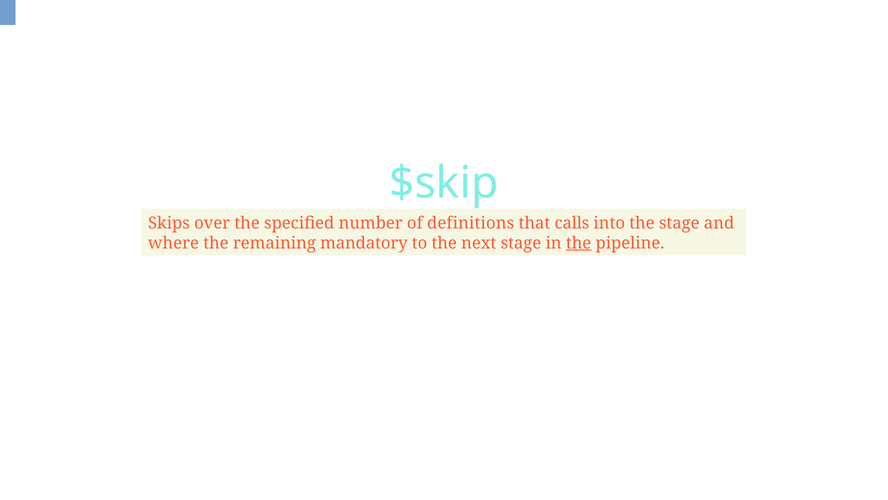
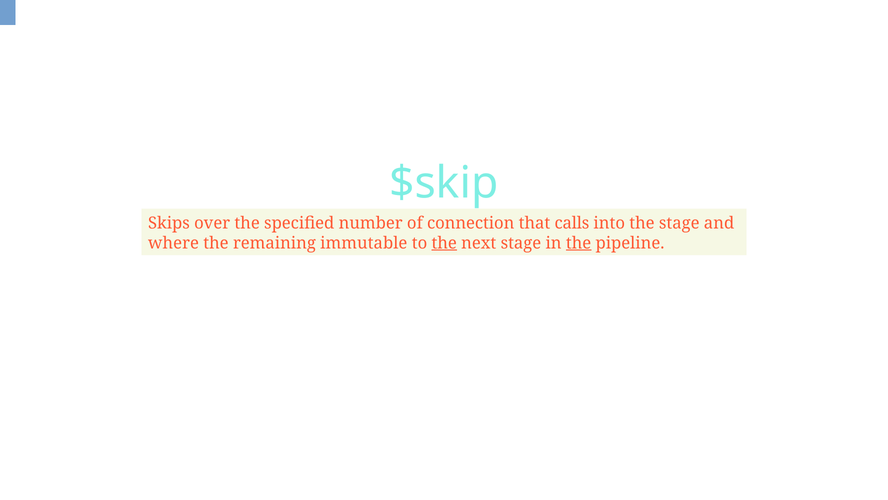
definitions: definitions -> connection (471, 223)
mandatory: mandatory -> immutable (364, 243)
the underline: none -> present (444, 243)
